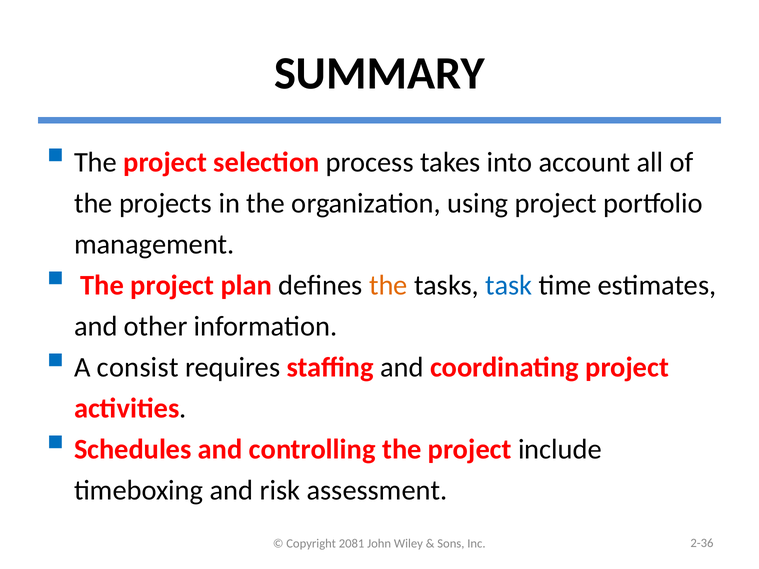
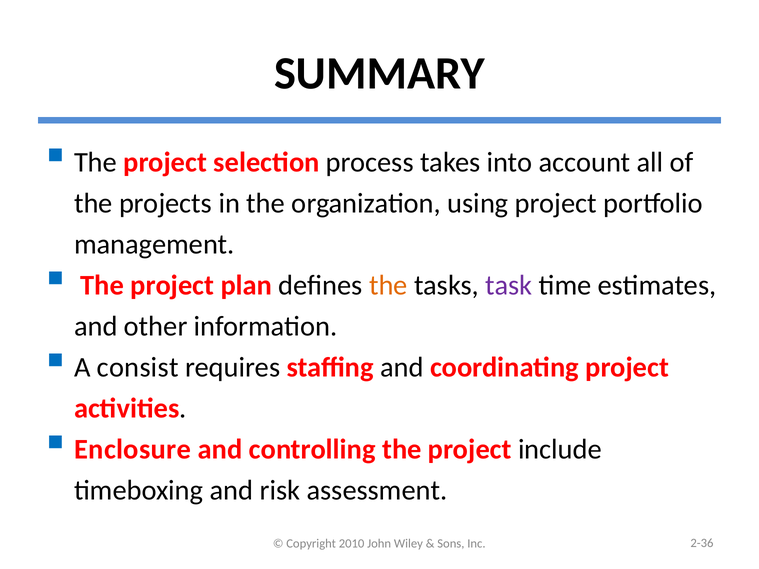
task colour: blue -> purple (509, 286)
Schedules: Schedules -> Enclosure (133, 449)
2081: 2081 -> 2010 (352, 544)
